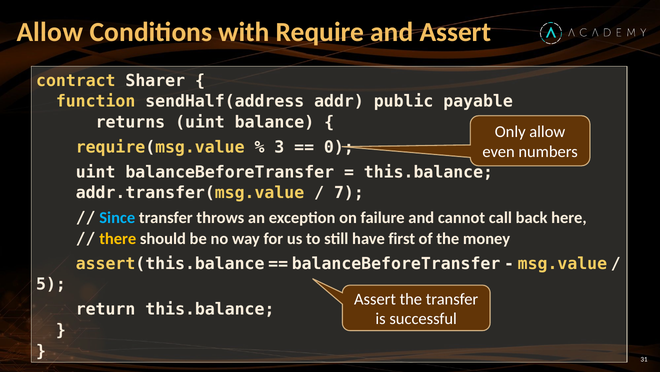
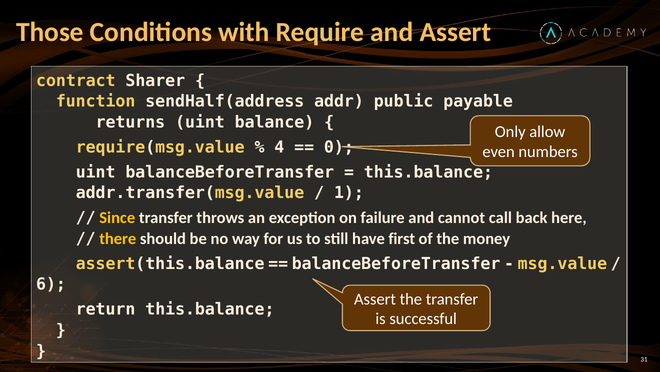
Allow: Allow -> Those (50, 32)
3: 3 -> 4 (279, 147)
7: 7 -> 1 (349, 193)
Since colour: light blue -> yellow (117, 218)
5: 5 -> 6 (51, 284)
